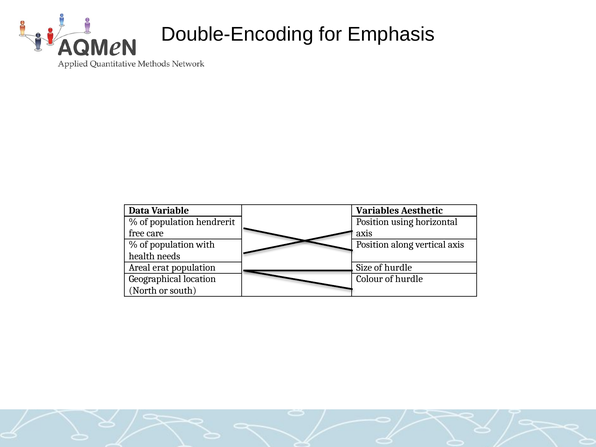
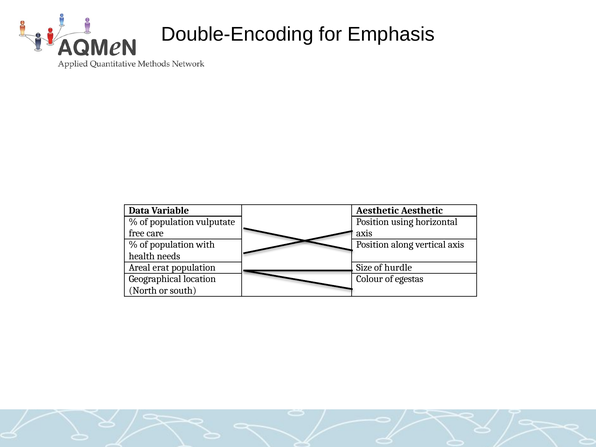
Variable Variables: Variables -> Aesthetic (378, 210)
hendrerit: hendrerit -> vulputate (216, 222)
Colour of hurdle: hurdle -> egestas (409, 279)
